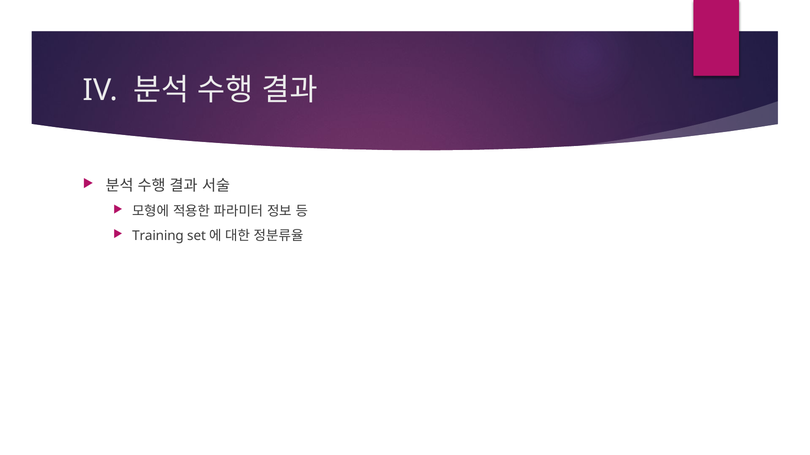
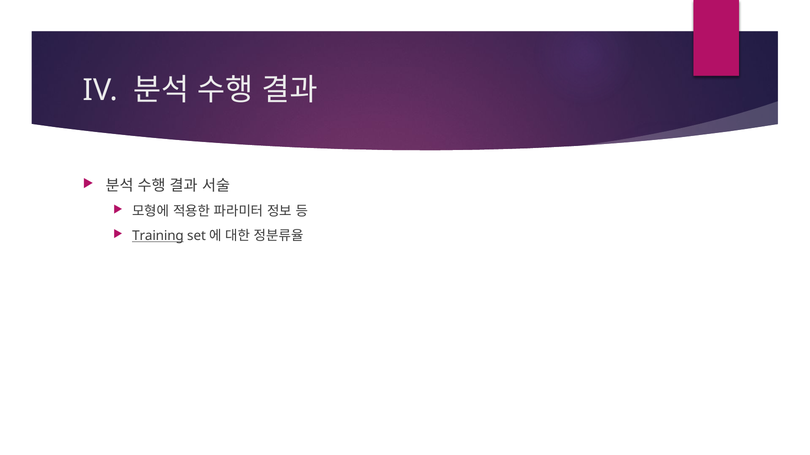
Training underline: none -> present (158, 236)
